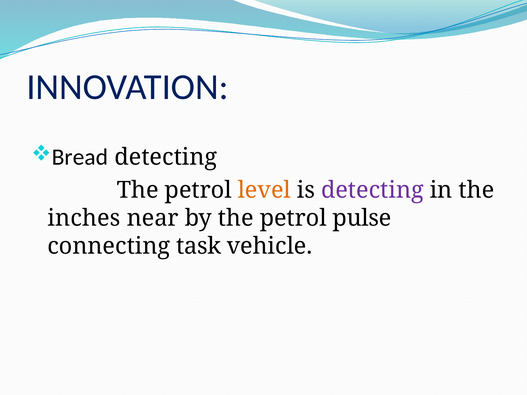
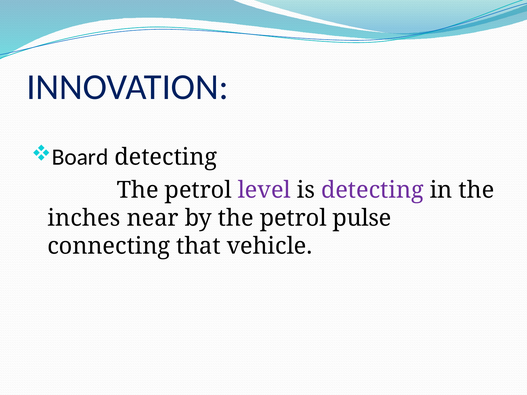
Bread: Bread -> Board (80, 157)
level colour: orange -> purple (264, 190)
task: task -> that (198, 246)
